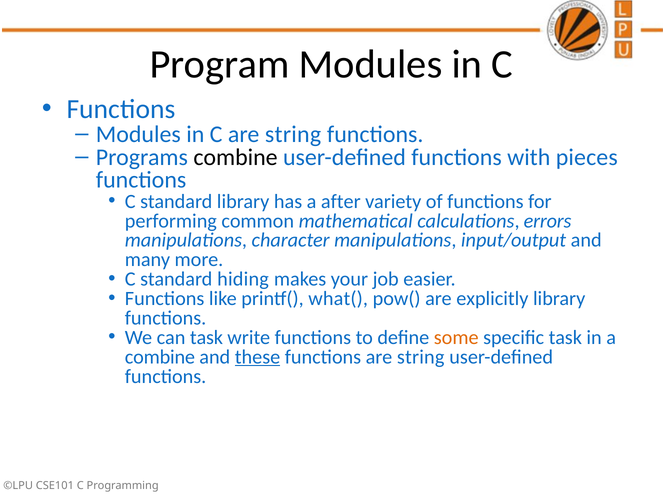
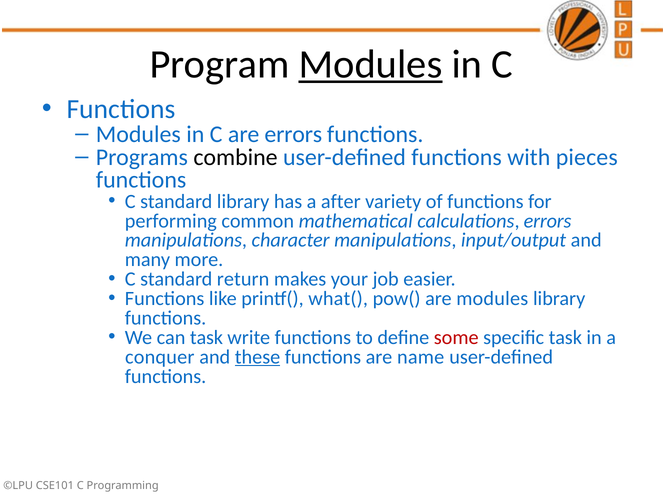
Modules underline: none -> present (371, 64)
C are string: string -> errors (293, 134)
hiding: hiding -> return (243, 279)
are explicitly: explicitly -> modules (492, 299)
some colour: orange -> red (456, 338)
combine: combine -> conquer (160, 357)
functions are string: string -> name (421, 357)
